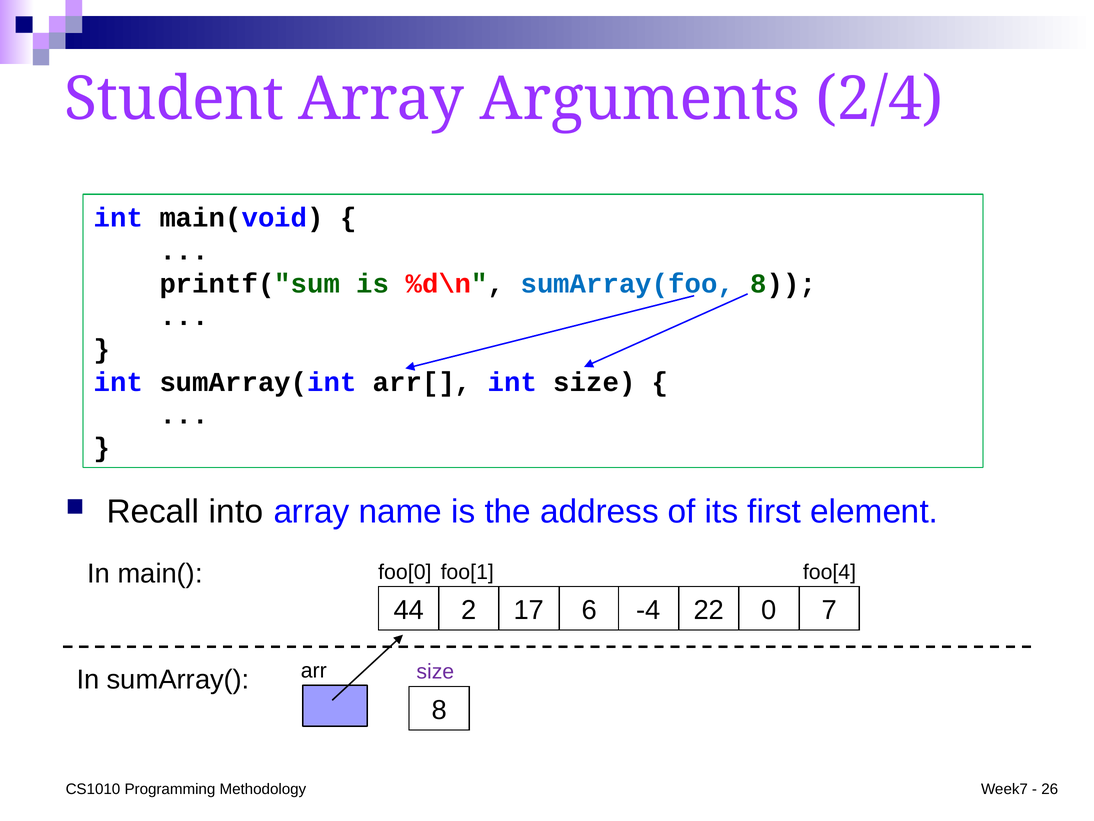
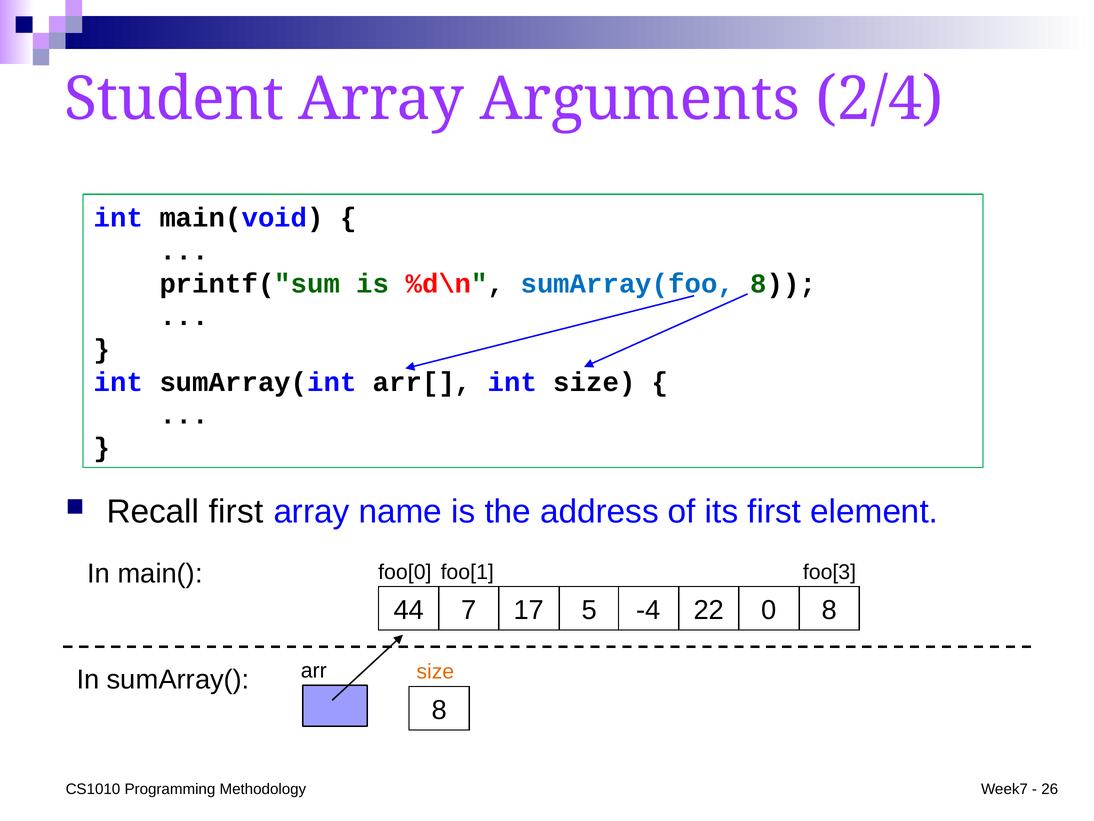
Recall into: into -> first (236, 512)
foo[4: foo[4 -> foo[3 (829, 572)
2: 2 -> 7 (469, 610)
6: 6 -> 5 (589, 610)
0 7: 7 -> 8 (829, 610)
size colour: purple -> orange (435, 671)
